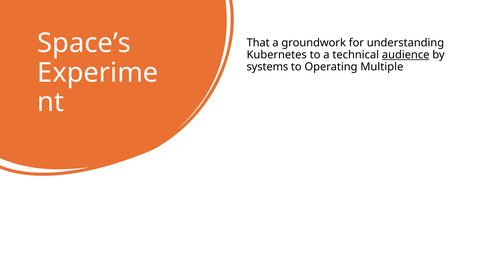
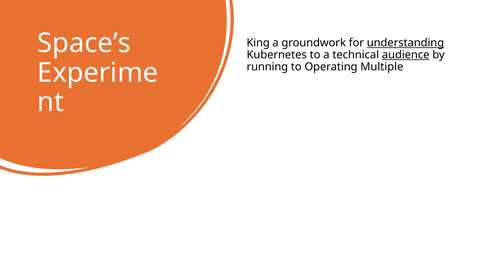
That: That -> King (258, 43)
understanding underline: none -> present (405, 43)
systems: systems -> running (267, 67)
